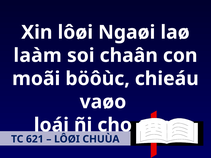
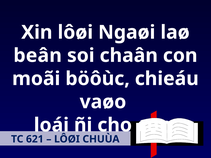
laàm: laàm -> beân (38, 56)
